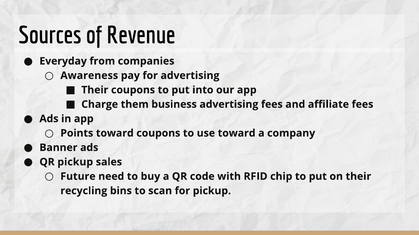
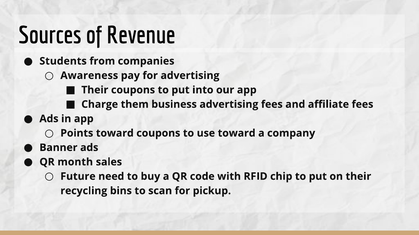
Everyday: Everyday -> Students (63, 61)
QR pickup: pickup -> month (75, 162)
